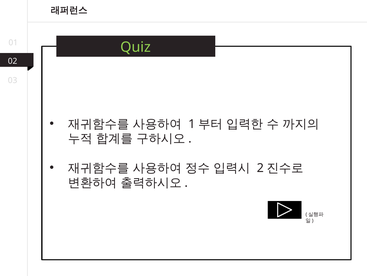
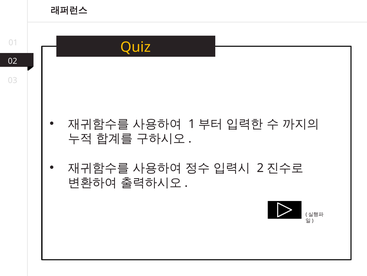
Quiz colour: light green -> yellow (136, 47)
